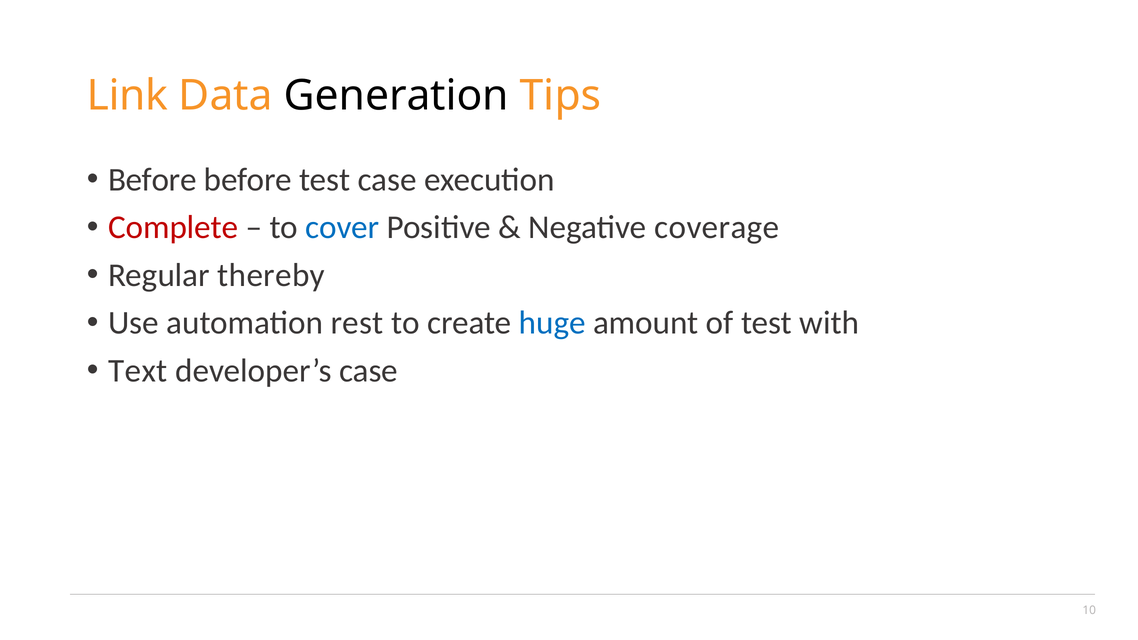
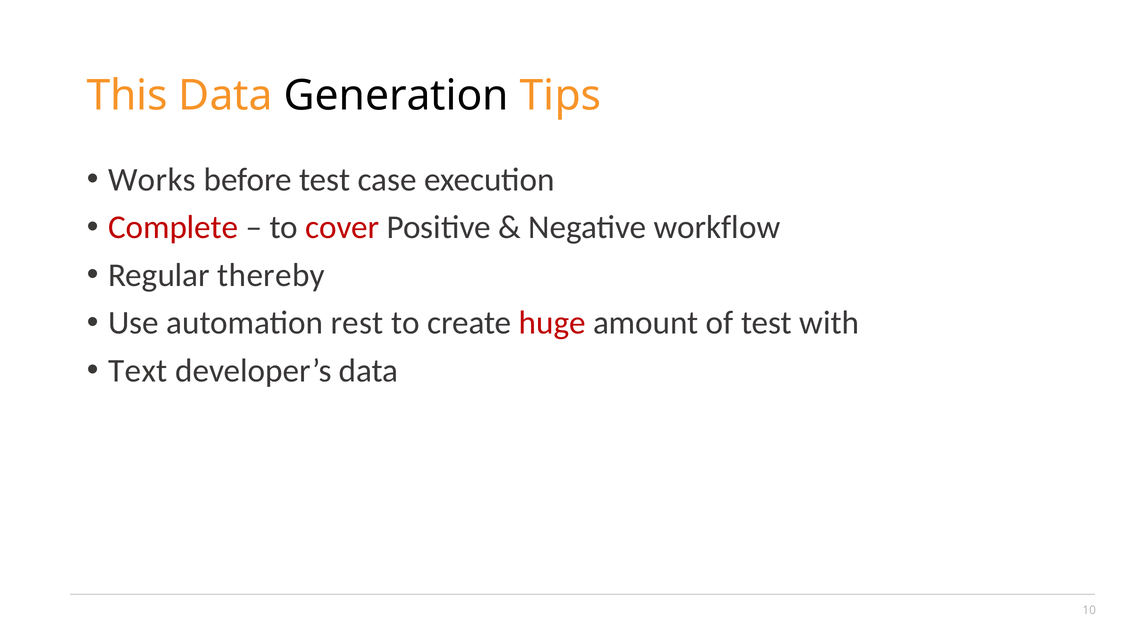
Link: Link -> This (127, 96)
Before: Before -> Works (152, 180)
cover colour: blue -> red (342, 228)
coverage: coverage -> workflow (717, 228)
huge colour: blue -> red (552, 323)
developer’s case: case -> data (369, 371)
